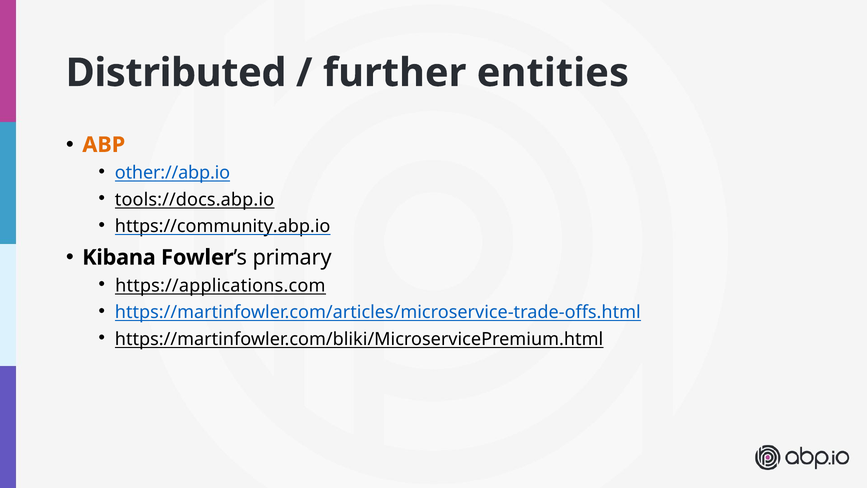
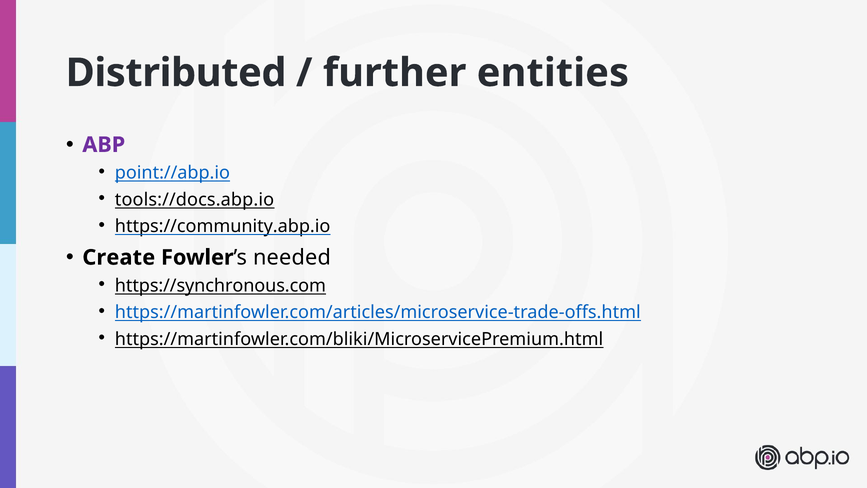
ABP colour: orange -> purple (104, 145)
other://abp.io: other://abp.io -> point://abp.io (172, 173)
Kibana: Kibana -> Create (119, 257)
primary: primary -> needed (292, 257)
https://applications.com: https://applications.com -> https://synchronous.com (220, 285)
